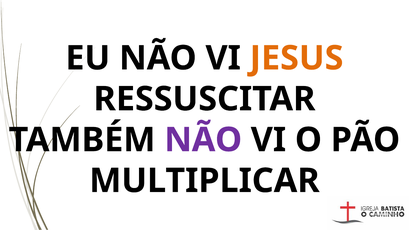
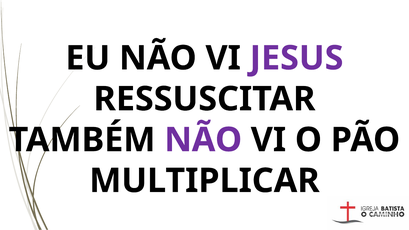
JESUS colour: orange -> purple (297, 58)
